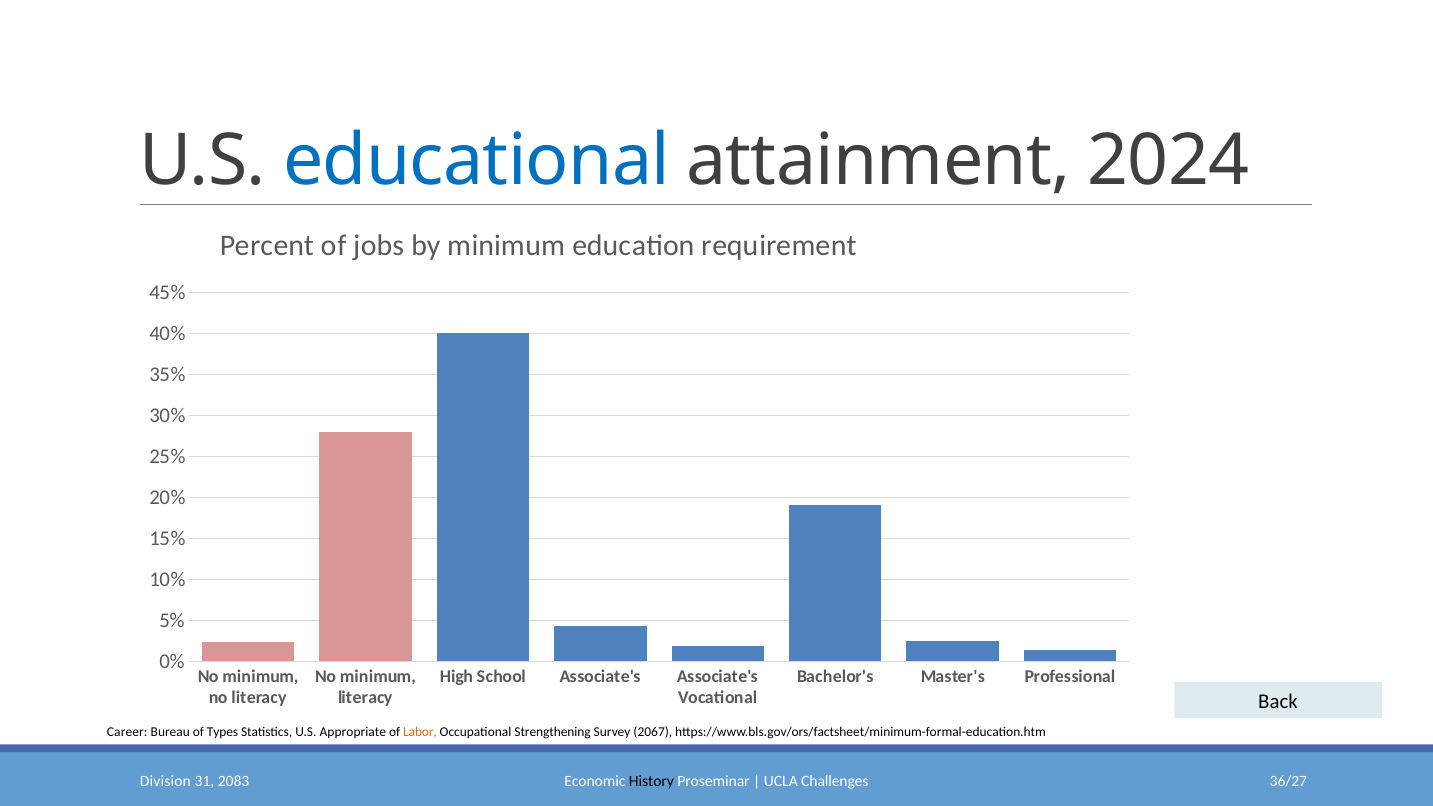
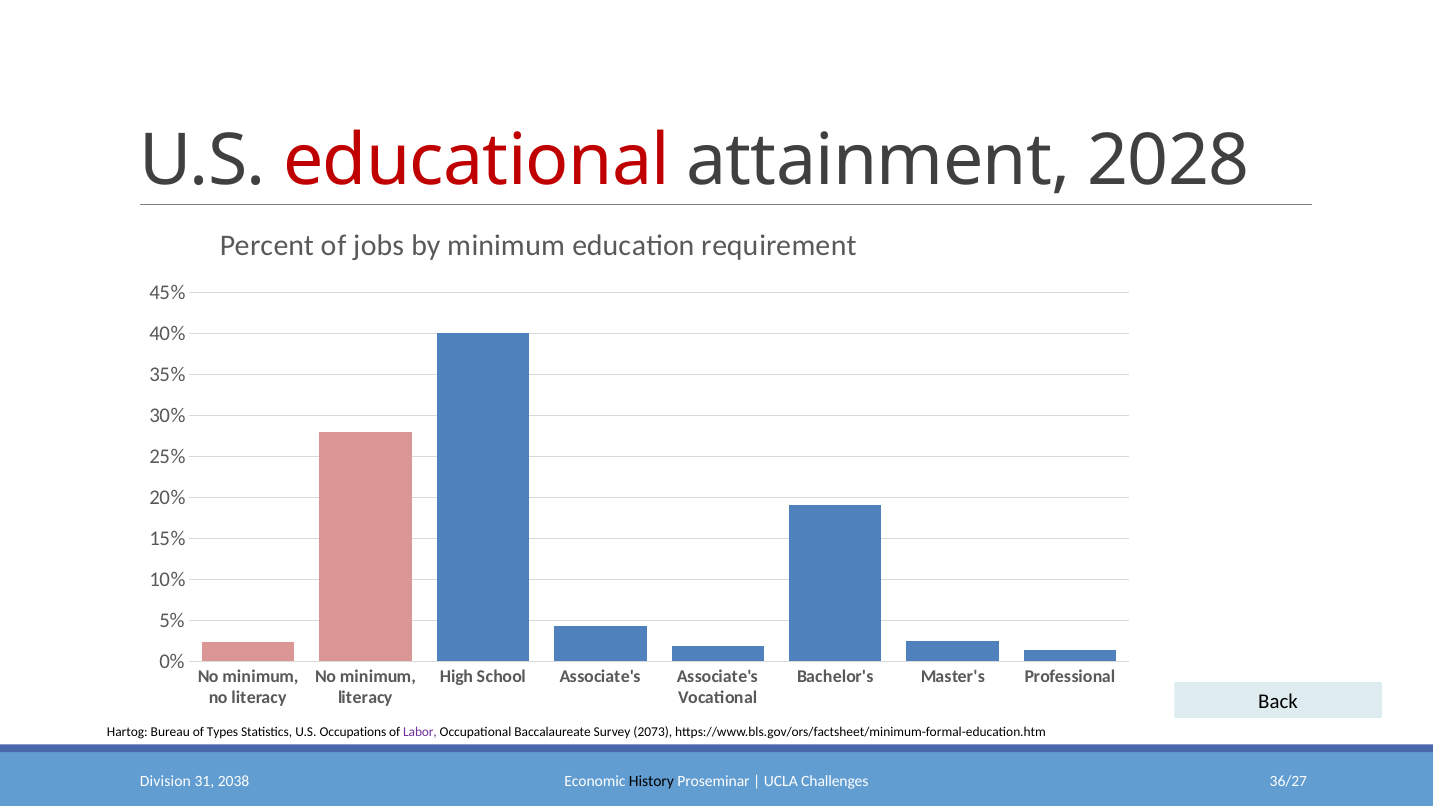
educational colour: blue -> red (477, 161)
2024: 2024 -> 2028 (1169, 161)
Career: Career -> Hartog (127, 732)
Appropriate: Appropriate -> Occupations (353, 732)
Labor colour: orange -> purple (420, 732)
Strengthening: Strengthening -> Baccalaureate (553, 732)
2067: 2067 -> 2073 (653, 732)
2083: 2083 -> 2038 (234, 782)
